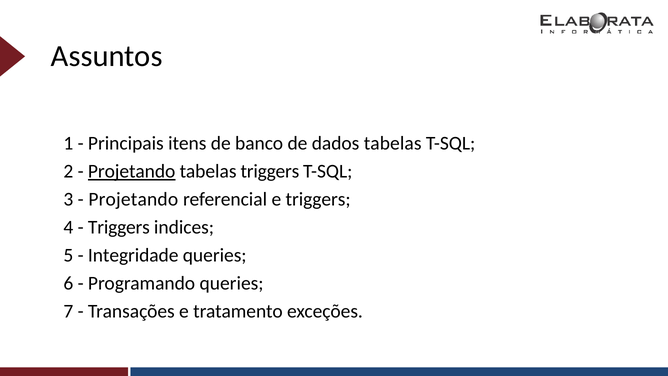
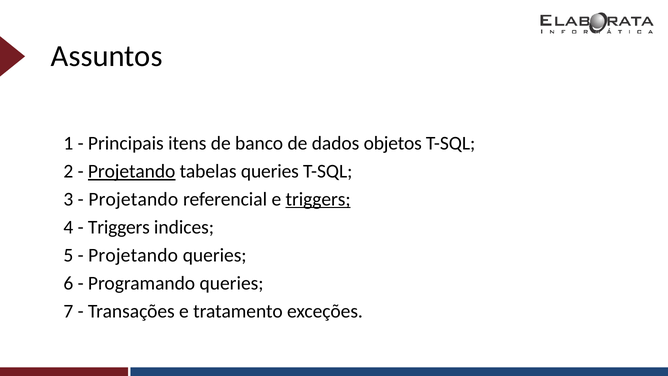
dados tabelas: tabelas -> objetos (393, 143)
tabelas triggers: triggers -> queries (270, 171)
triggers underline: none -> present (318, 199)
Integridade: Integridade -> Projetando (133, 255)
